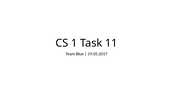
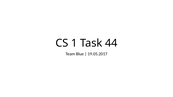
11: 11 -> 44 (111, 43)
